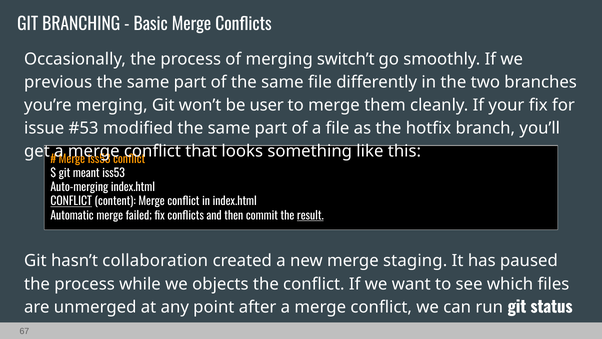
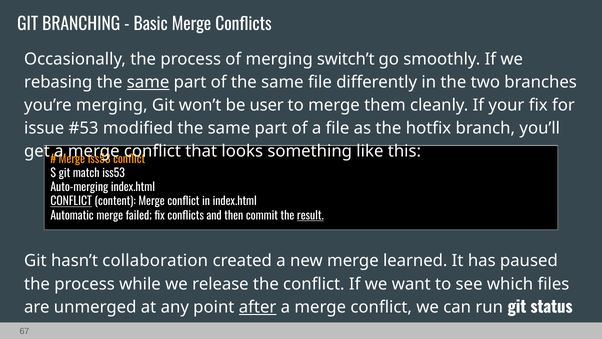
previous: previous -> rebasing (58, 82)
same underline: none -> present (148, 82)
meant: meant -> match (86, 173)
staging: staging -> learned (415, 261)
objects: objects -> release (220, 284)
after underline: none -> present (258, 307)
